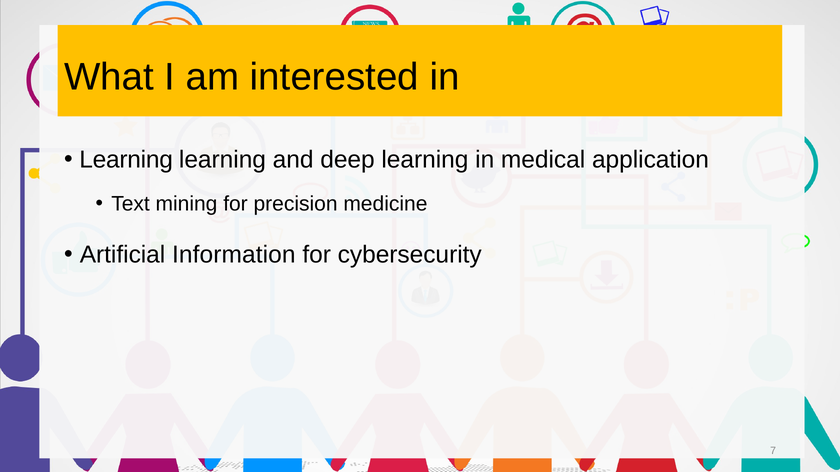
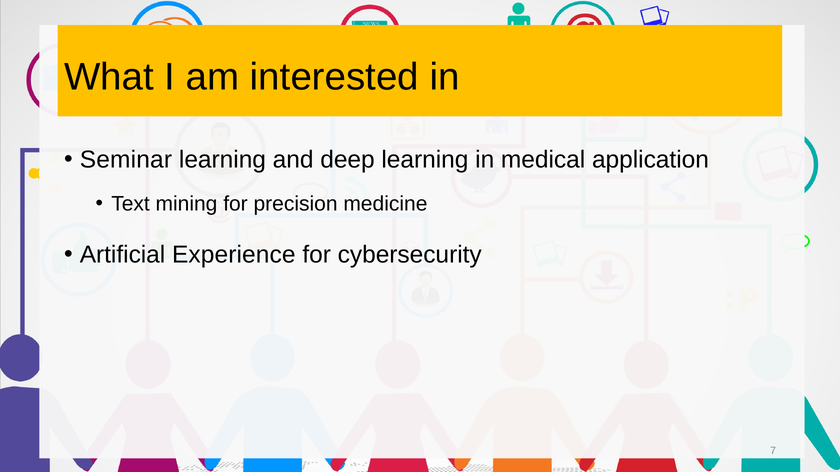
Learning: Learning -> Seminar (126, 160)
Information: Information -> Experience (234, 255)
